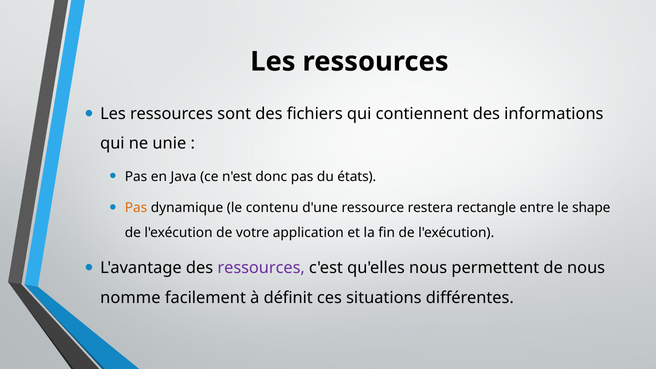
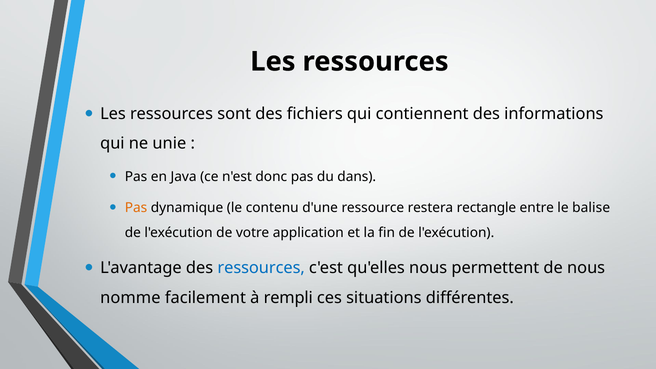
états: états -> dans (357, 176)
shape: shape -> balise (591, 208)
ressources colour: purple -> blue (261, 268)
définit: définit -> rempli (288, 298)
